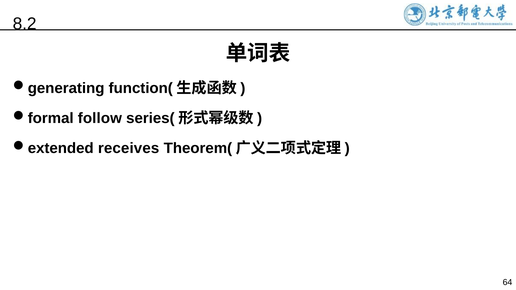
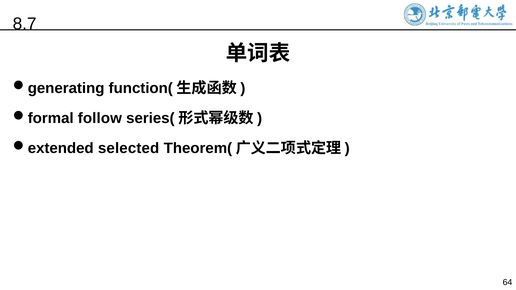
8.2: 8.2 -> 8.7 (25, 24)
receives: receives -> selected (129, 148)
